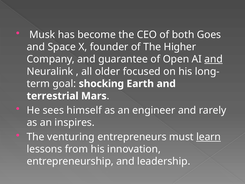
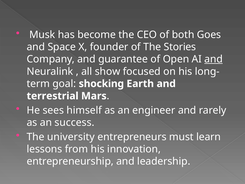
Higher: Higher -> Stories (180, 47)
older: older -> show (108, 71)
inspires: inspires -> success (74, 122)
venturing: venturing -> university (71, 137)
learn underline: present -> none (209, 137)
